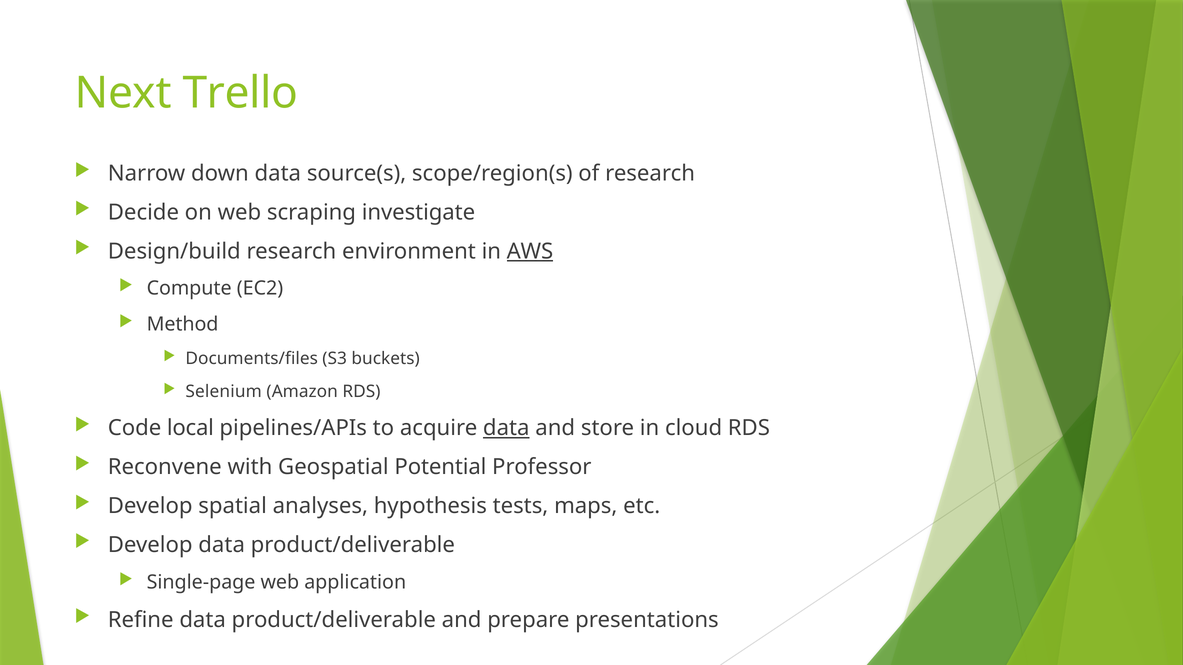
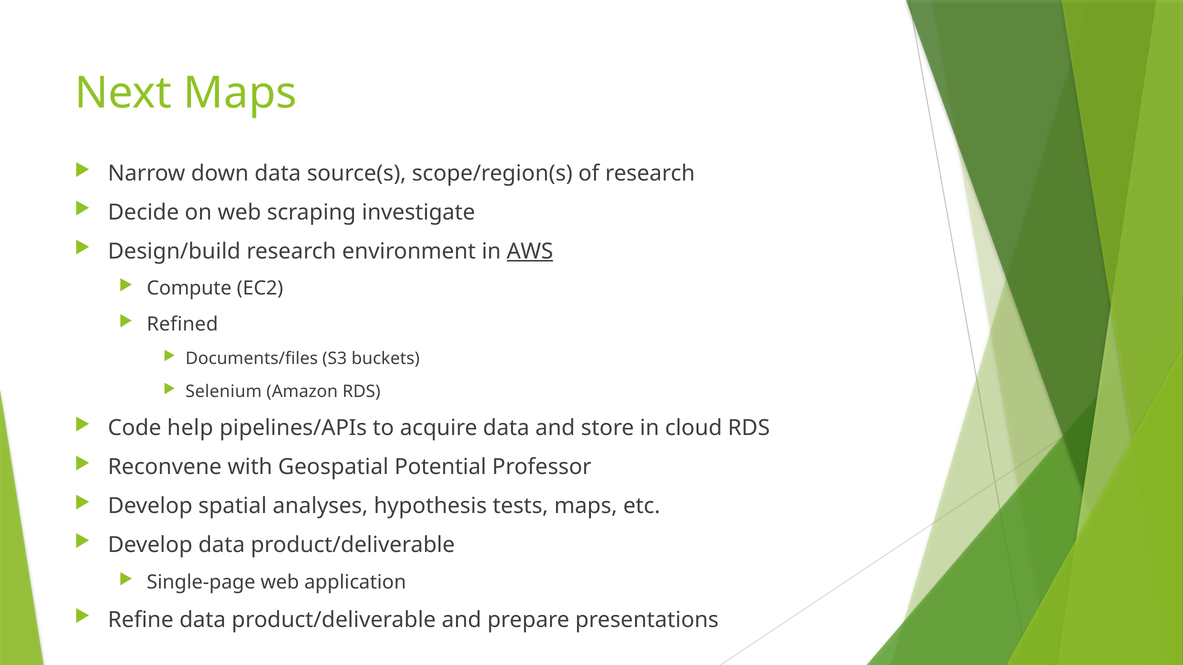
Next Trello: Trello -> Maps (240, 93)
Method: Method -> Refined (182, 325)
local: local -> help (190, 428)
data underline: present -> none (506, 428)
